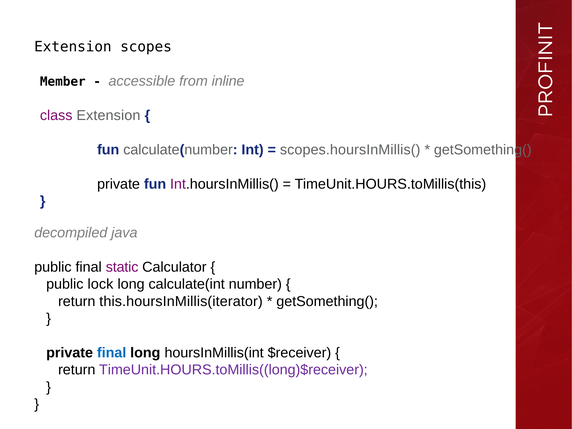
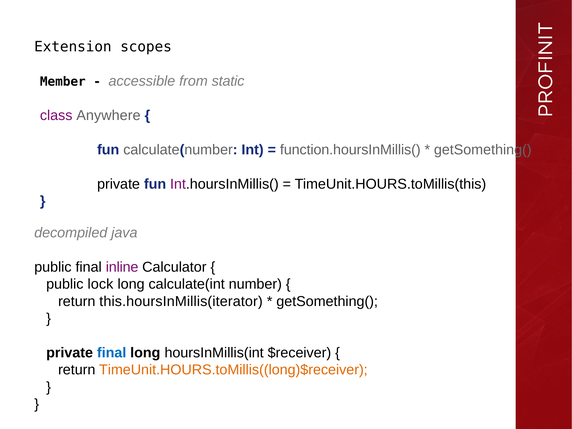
inline: inline -> static (228, 81)
class Extension: Extension -> Anywhere (108, 115)
scopes.hoursInMillis(: scopes.hoursInMillis( -> function.hoursInMillis( (350, 150)
static: static -> inline (122, 267)
TimeUnit.HOURS.toMillis((long)$receiver colour: purple -> orange (233, 370)
